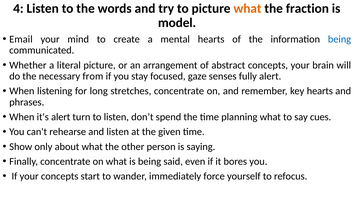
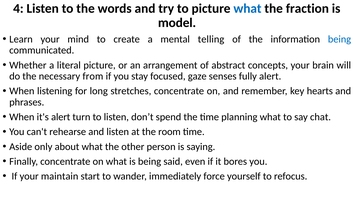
what colour: orange -> blue (247, 8)
Email: Email -> Learn (21, 39)
mental hearts: hearts -> telling (211, 39)
cues: cues -> chat (321, 117)
given: given -> room (169, 132)
Show: Show -> Aside (21, 147)
your concepts: concepts -> maintain (60, 176)
